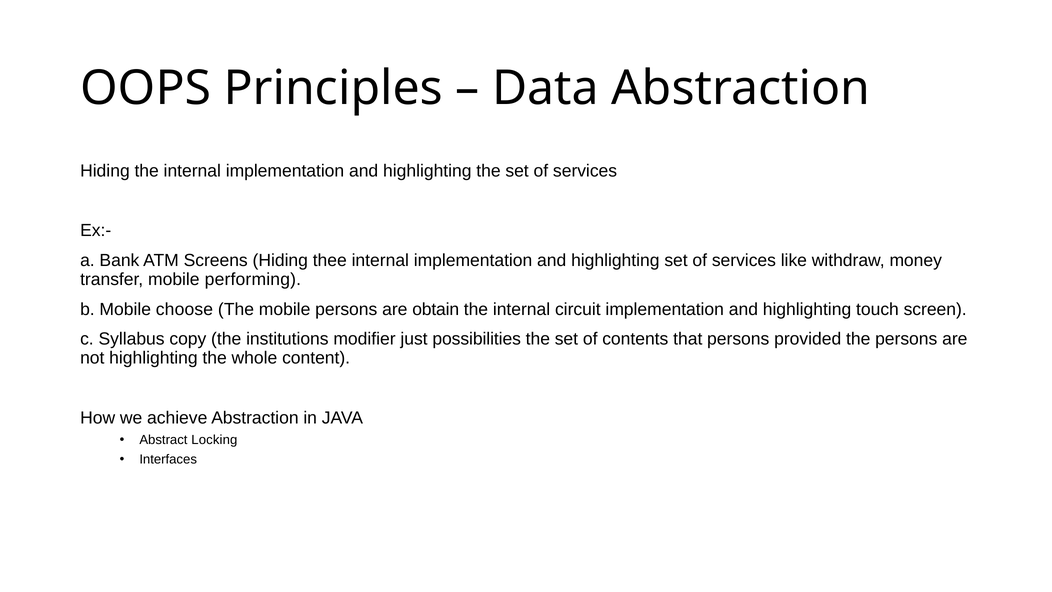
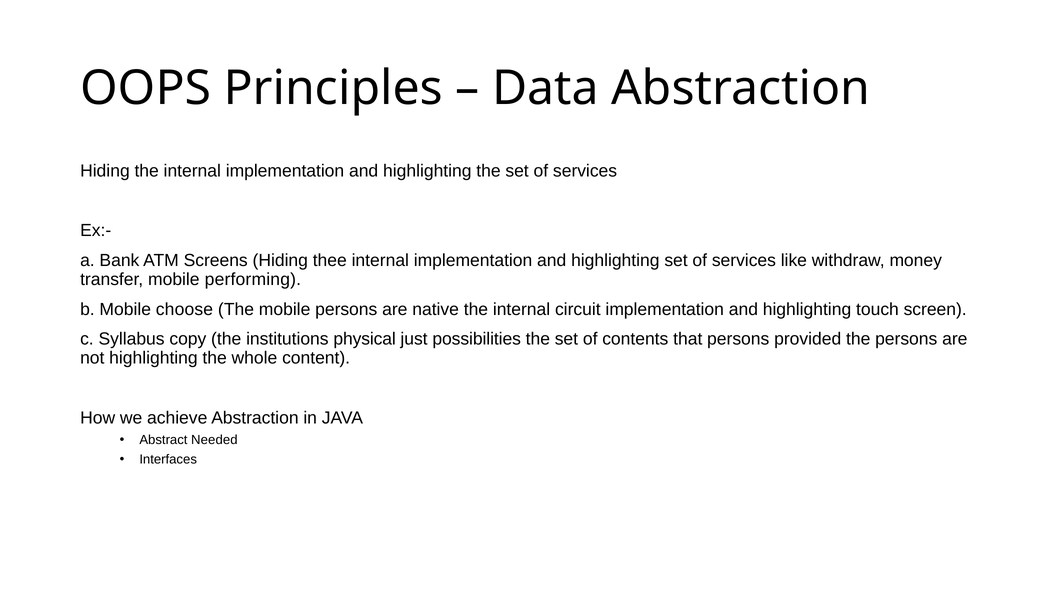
obtain: obtain -> native (436, 309)
modifier: modifier -> physical (365, 339)
Locking: Locking -> Needed (214, 440)
